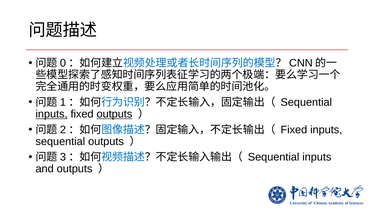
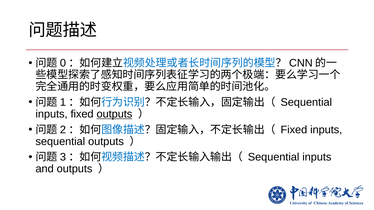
inputs underline: present -> none (52, 114)
